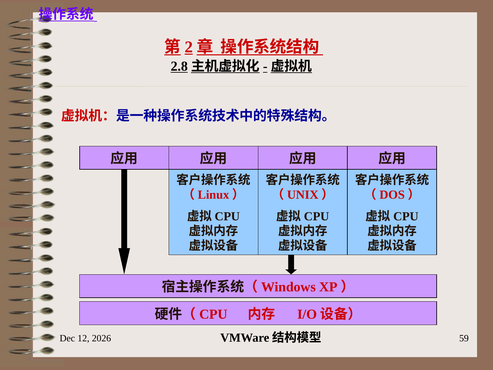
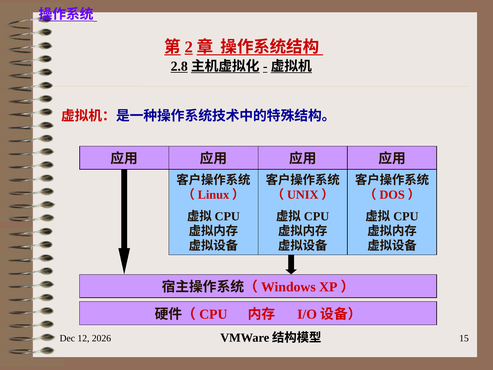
59: 59 -> 15 (464, 338)
